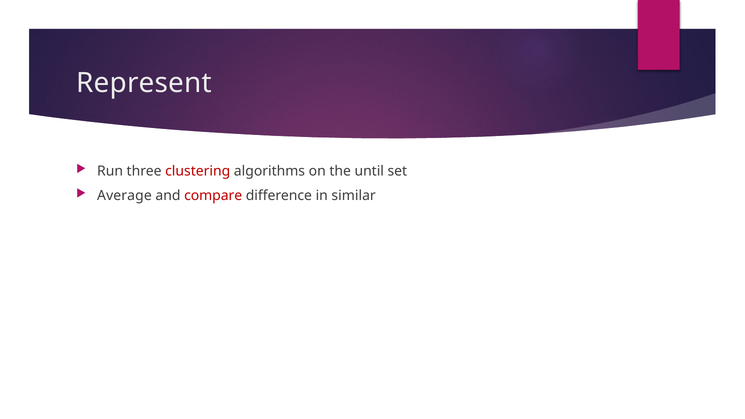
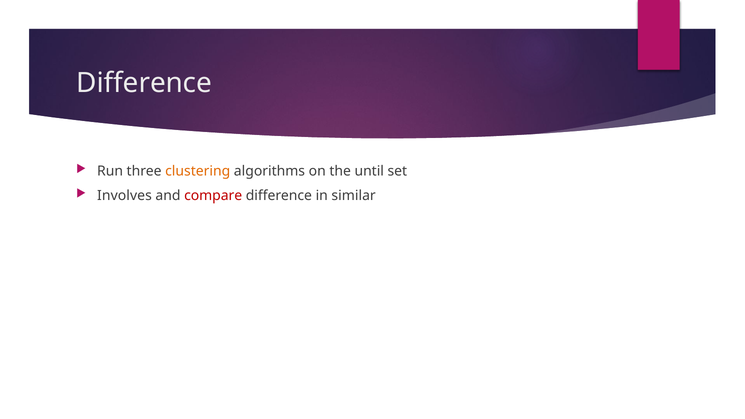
Represent: Represent -> Difference (144, 83)
clustering colour: red -> orange (198, 171)
Average: Average -> Involves (124, 196)
